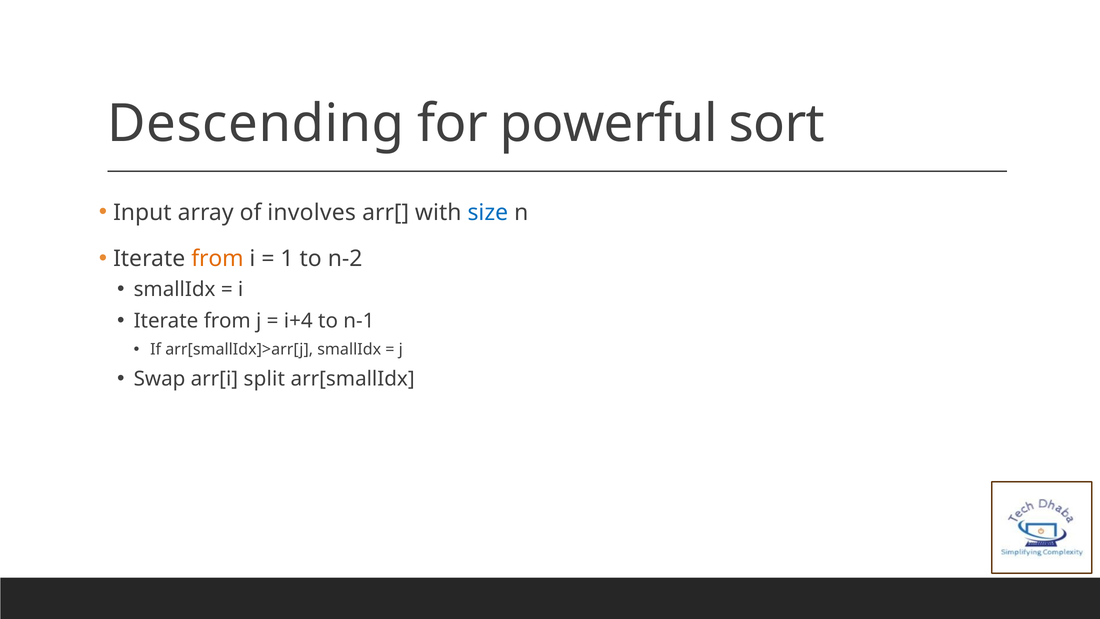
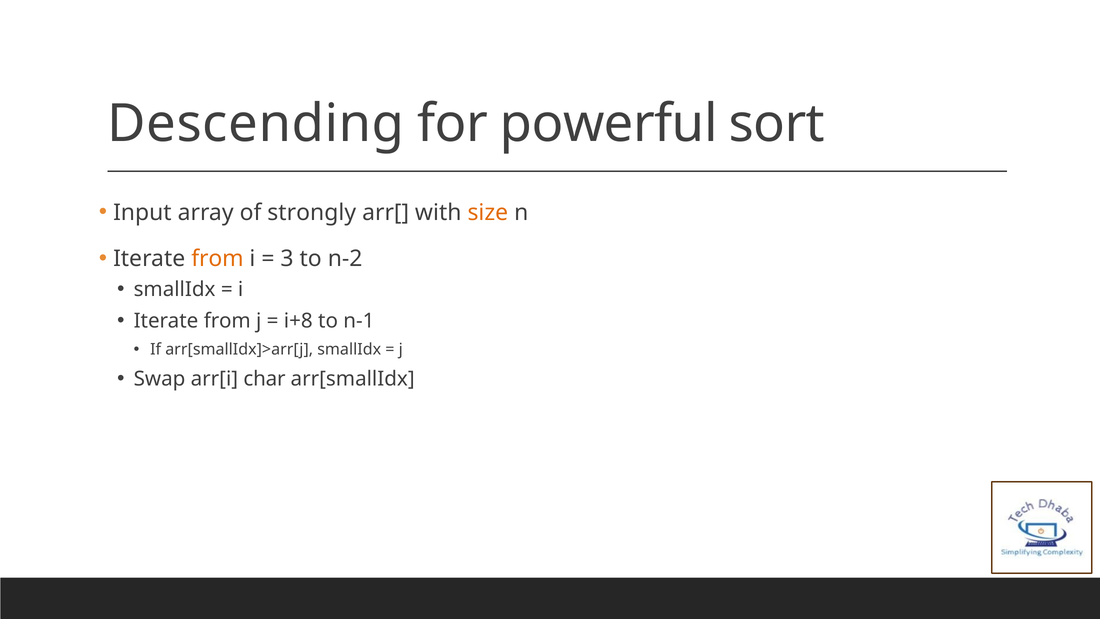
involves: involves -> strongly (312, 212)
size colour: blue -> orange (488, 212)
1: 1 -> 3 (287, 259)
i+4: i+4 -> i+8 (298, 321)
split: split -> char (265, 379)
